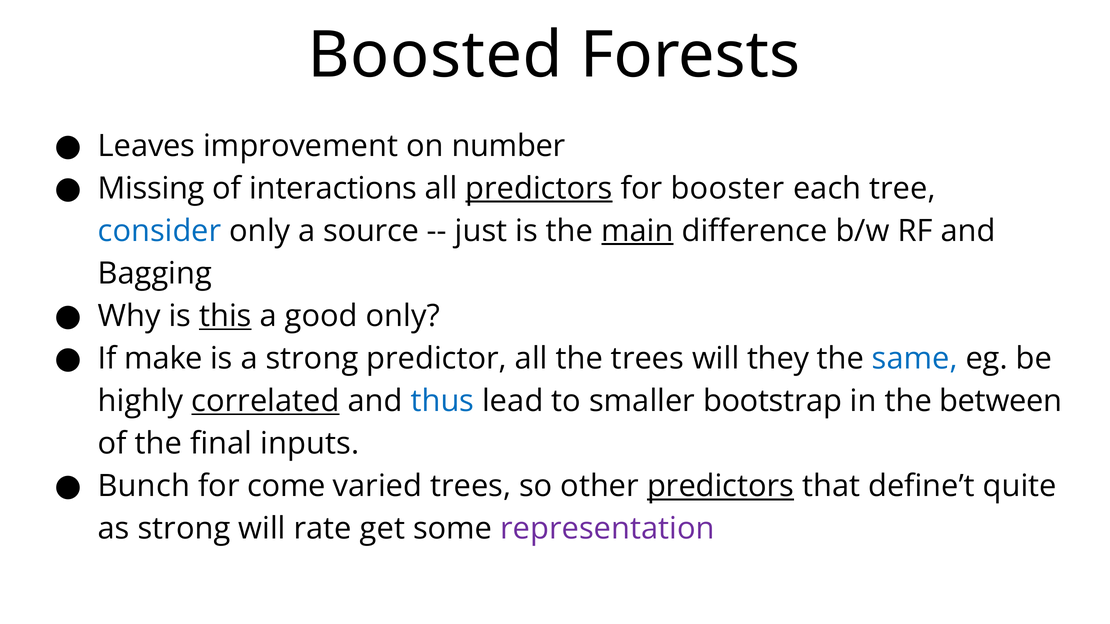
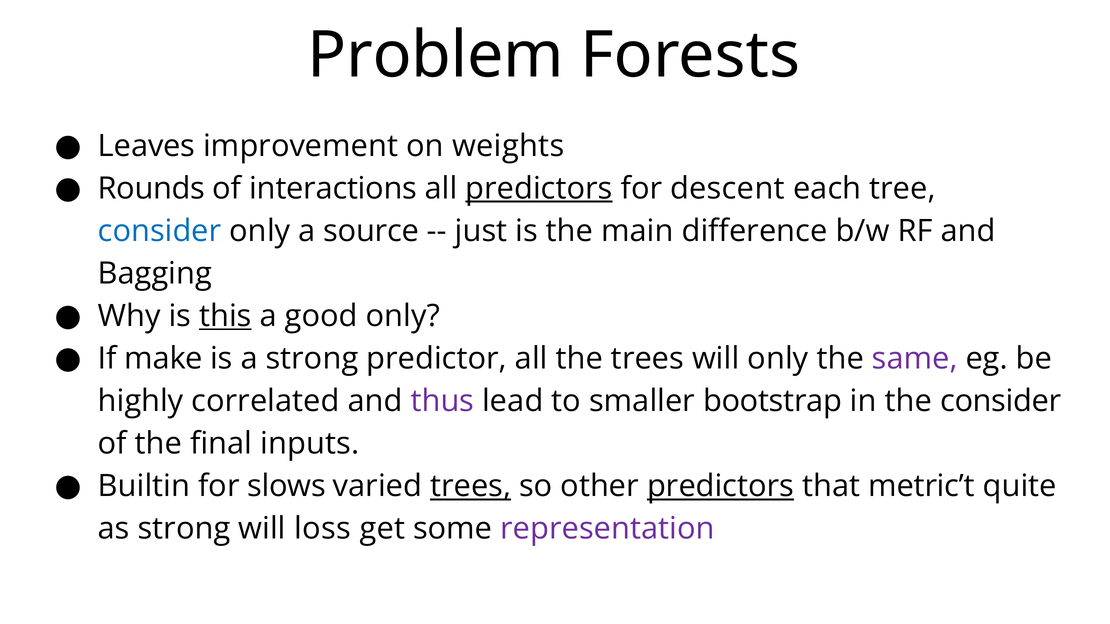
Boosted: Boosted -> Problem (436, 55)
number: number -> weights (508, 146)
Missing: Missing -> Rounds (151, 188)
booster: booster -> descent (727, 188)
main underline: present -> none (637, 231)
will they: they -> only (778, 359)
same colour: blue -> purple (915, 359)
correlated underline: present -> none (265, 401)
thus colour: blue -> purple (442, 401)
the between: between -> consider (1001, 401)
Bunch: Bunch -> Builtin (144, 486)
come: come -> slows (287, 486)
trees underline: none -> present (471, 486)
define’t: define’t -> metric’t (922, 486)
rate: rate -> loss (323, 529)
